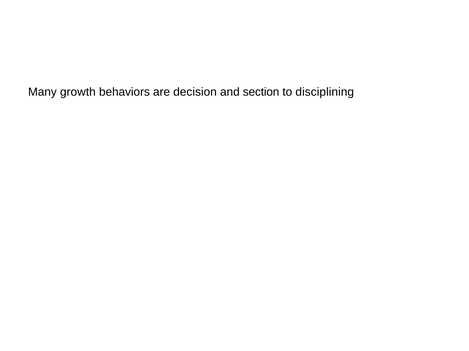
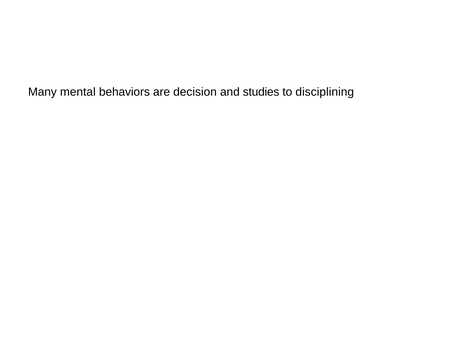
growth: growth -> mental (78, 92)
section: section -> studies (261, 92)
